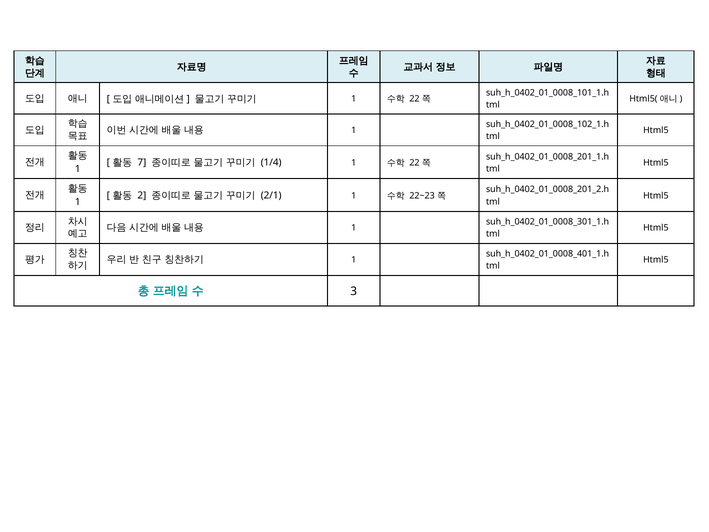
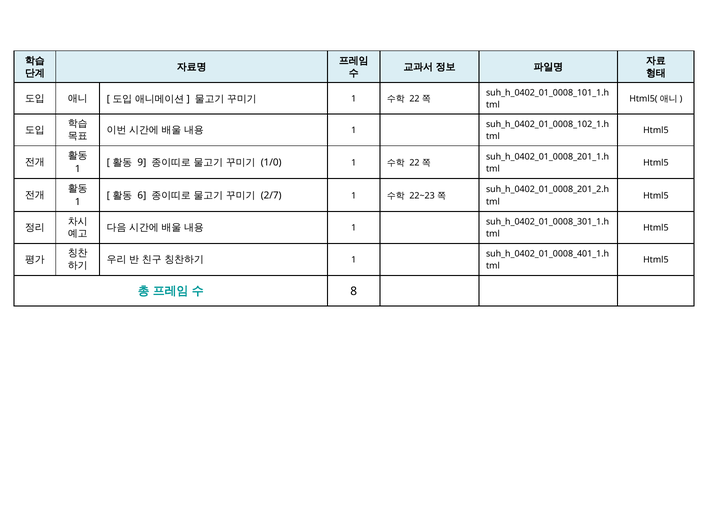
7: 7 -> 9 (142, 163)
1/4: 1/4 -> 1/0 (271, 163)
2: 2 -> 6 (142, 196)
2/1: 2/1 -> 2/7 (271, 196)
3: 3 -> 8 (354, 291)
